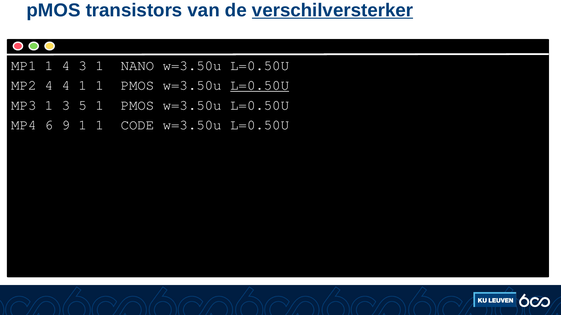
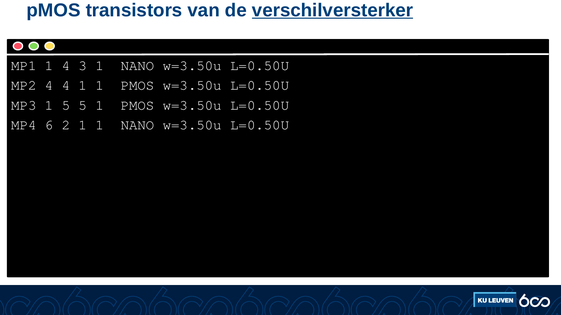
L=0.50U underline: present -> none (260, 85)
1 3: 3 -> 5 (66, 105)
9: 9 -> 2 (66, 125)
1 1 CODE: CODE -> NANO (138, 125)
